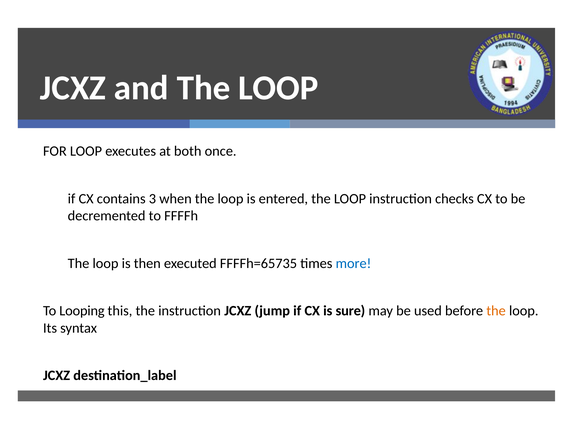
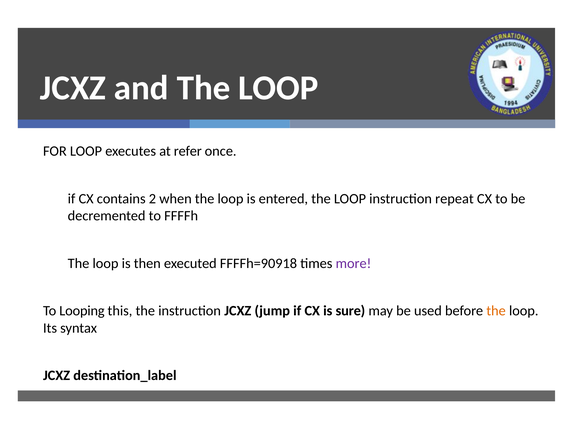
both: both -> refer (188, 151)
3: 3 -> 2 (152, 199)
checks: checks -> repeat (454, 199)
FFFFh=65735: FFFFh=65735 -> FFFFh=90918 (258, 263)
more colour: blue -> purple (353, 263)
